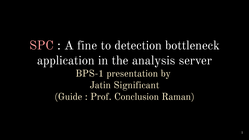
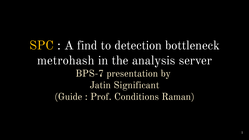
SPC colour: pink -> yellow (42, 45)
fine: fine -> find (87, 45)
application: application -> metrohash (66, 60)
BPS-1: BPS-1 -> BPS-7 (90, 73)
Conclusion: Conclusion -> Conditions (137, 97)
